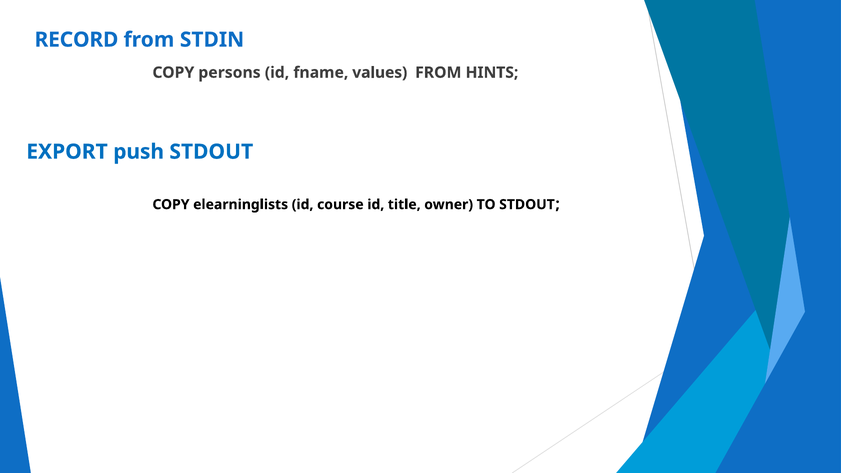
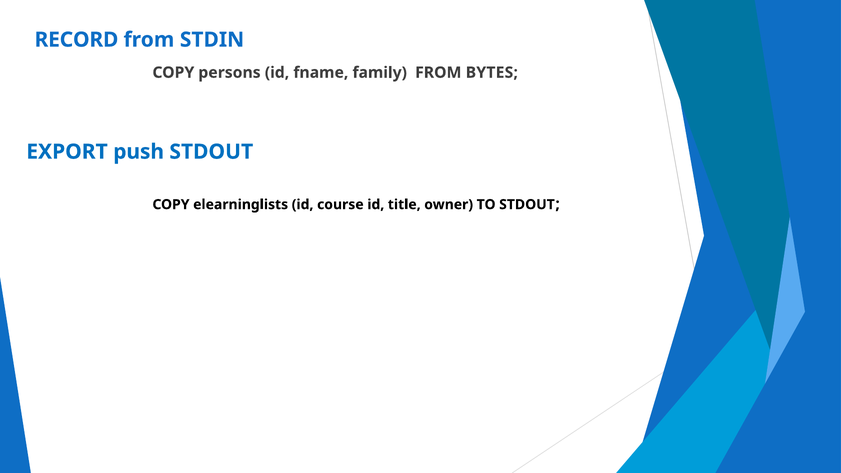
values: values -> family (380, 73)
HINTS: HINTS -> BYTES (492, 73)
